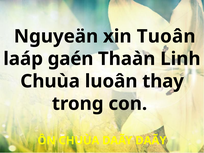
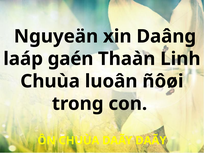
Tuoân: Tuoân -> Daâng (166, 36)
thay: thay -> ñôøi (163, 81)
